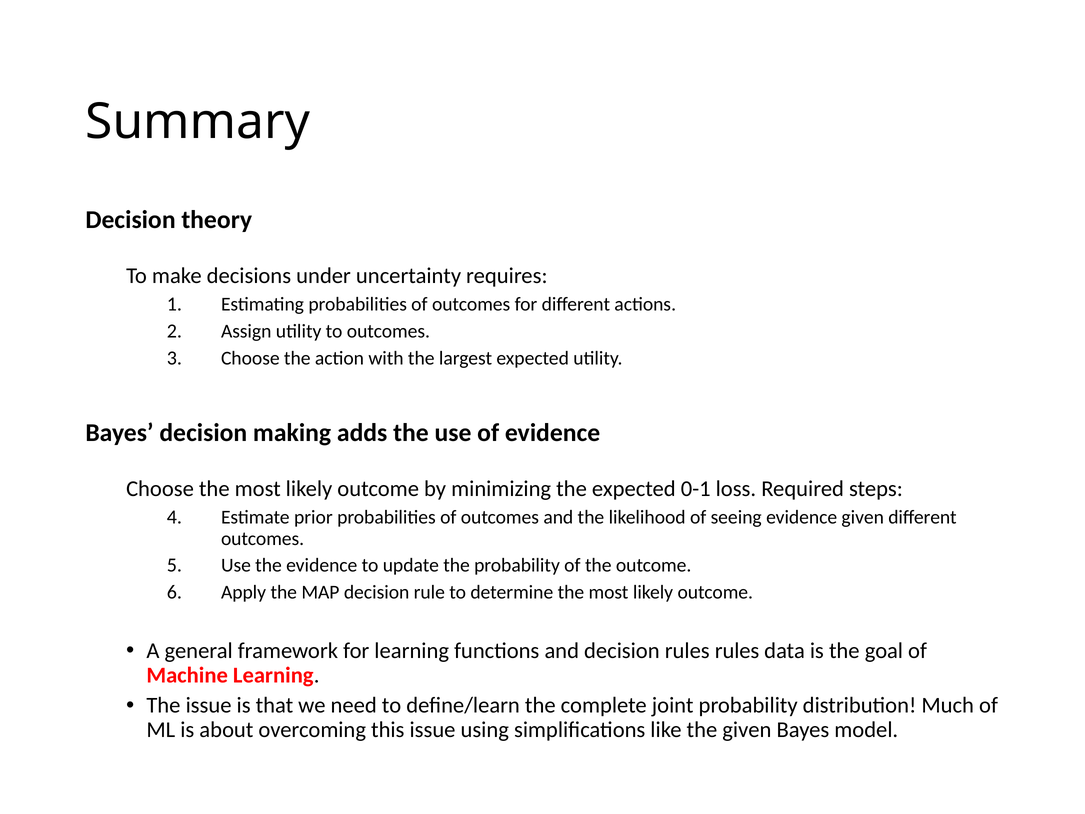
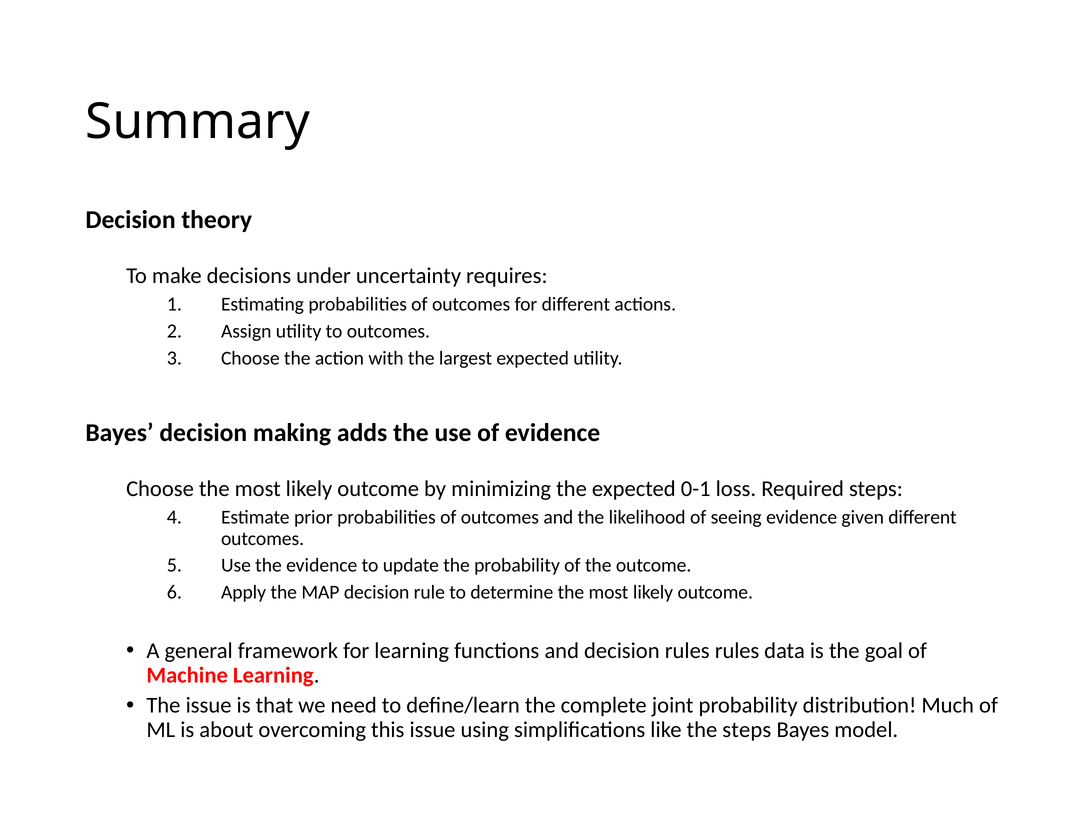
the given: given -> steps (747, 730)
